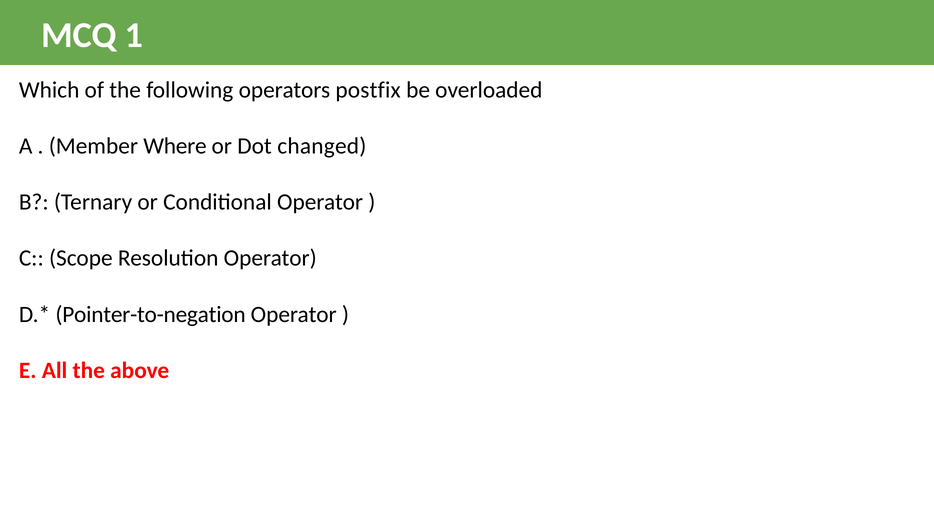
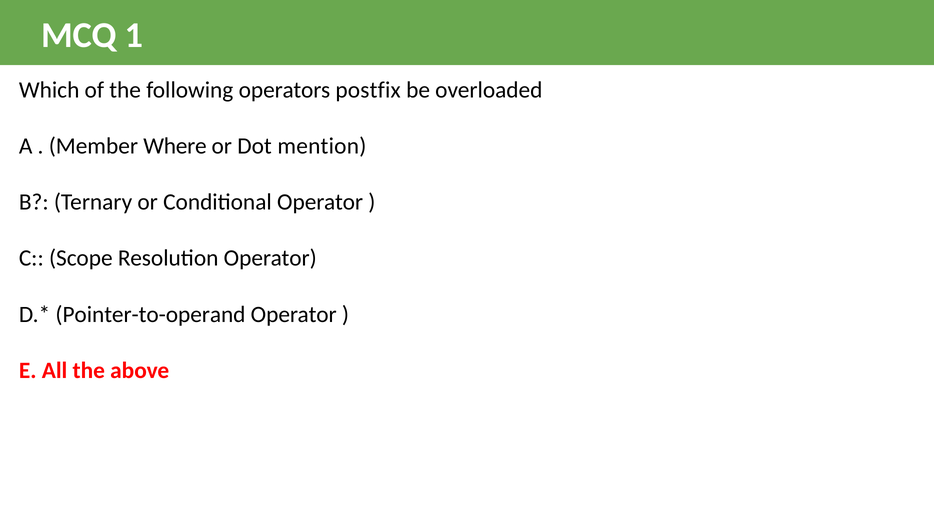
changed: changed -> mention (322, 146)
Pointer-to-negation: Pointer-to-negation -> Pointer-to-operand (150, 314)
